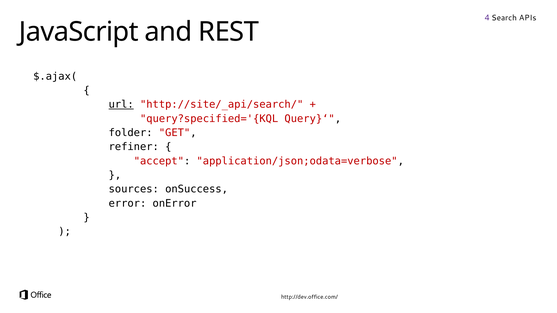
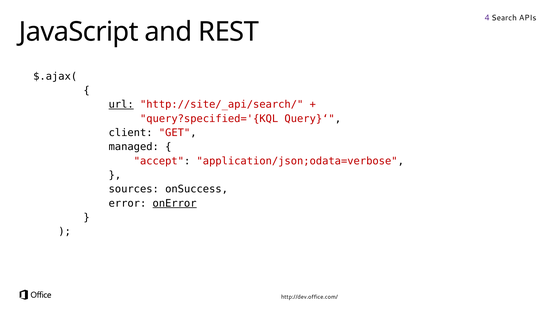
folder: folder -> client (131, 133)
refiner: refiner -> managed (134, 147)
onError underline: none -> present (175, 203)
